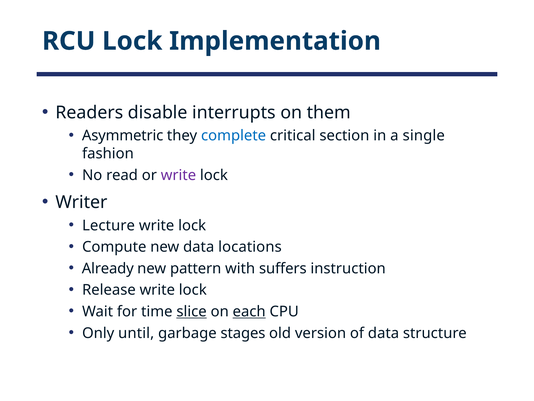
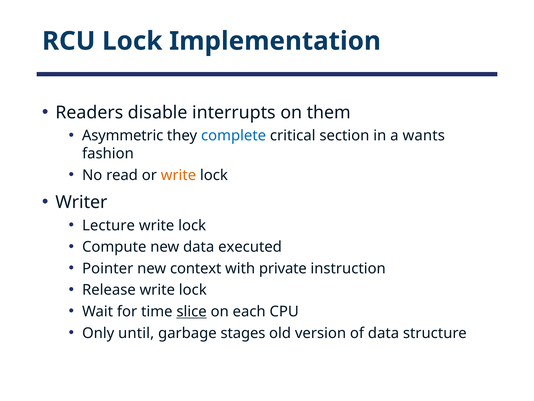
single: single -> wants (424, 136)
write colour: purple -> orange (178, 175)
locations: locations -> executed (250, 247)
Already: Already -> Pointer (108, 268)
pattern: pattern -> context (196, 268)
suffers: suffers -> private (283, 268)
each underline: present -> none (249, 311)
